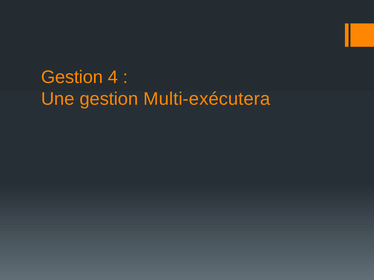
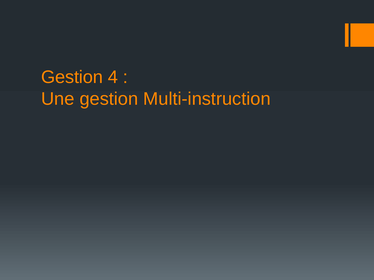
Multi-exécutera: Multi-exécutera -> Multi-instruction (207, 99)
